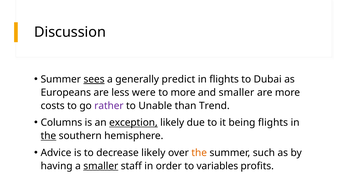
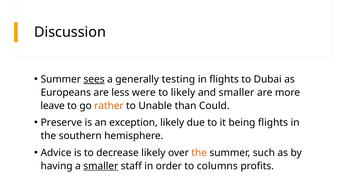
predict: predict -> testing (178, 79)
to more: more -> likely (183, 93)
costs: costs -> leave (53, 106)
rather colour: purple -> orange (109, 106)
Trend: Trend -> Could (214, 106)
Columns: Columns -> Preserve (61, 123)
exception underline: present -> none (133, 123)
the underline: present -> none (48, 136)
variables: variables -> columns (217, 166)
